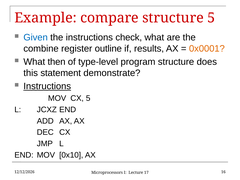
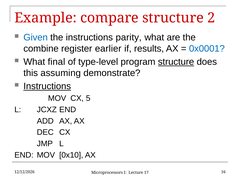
structure 5: 5 -> 2 (211, 18)
check: check -> parity (129, 37)
outline: outline -> earlier (108, 49)
0x0001 colour: orange -> blue (207, 49)
then: then -> final (56, 62)
structure underline: none -> present (176, 62)
statement: statement -> assuming (61, 73)
